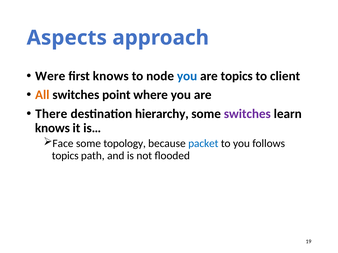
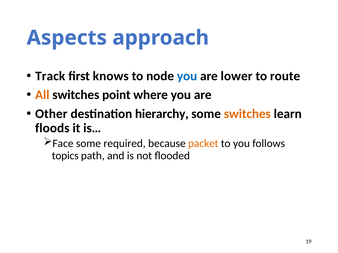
Were: Were -> Track (50, 76)
are topics: topics -> lower (237, 76)
client: client -> route (285, 76)
There: There -> Other (51, 114)
switches colour: purple -> orange (247, 114)
knows: knows -> floods (52, 128)
topology: topology -> required (125, 144)
packet colour: blue -> orange (203, 144)
